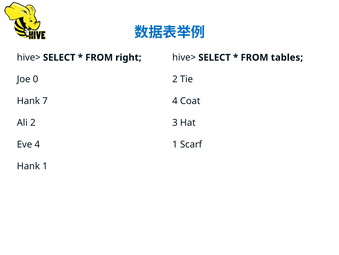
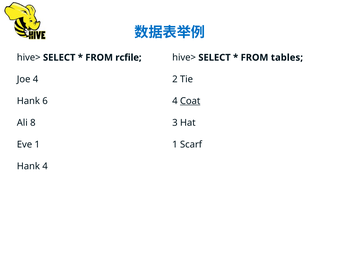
right: right -> rcfile (128, 57)
Joe 0: 0 -> 4 (36, 79)
7: 7 -> 6 (45, 101)
Coat underline: none -> present (190, 101)
Ali 2: 2 -> 8 (33, 122)
Eve 4: 4 -> 1 (37, 144)
Hank 1: 1 -> 4 (45, 166)
